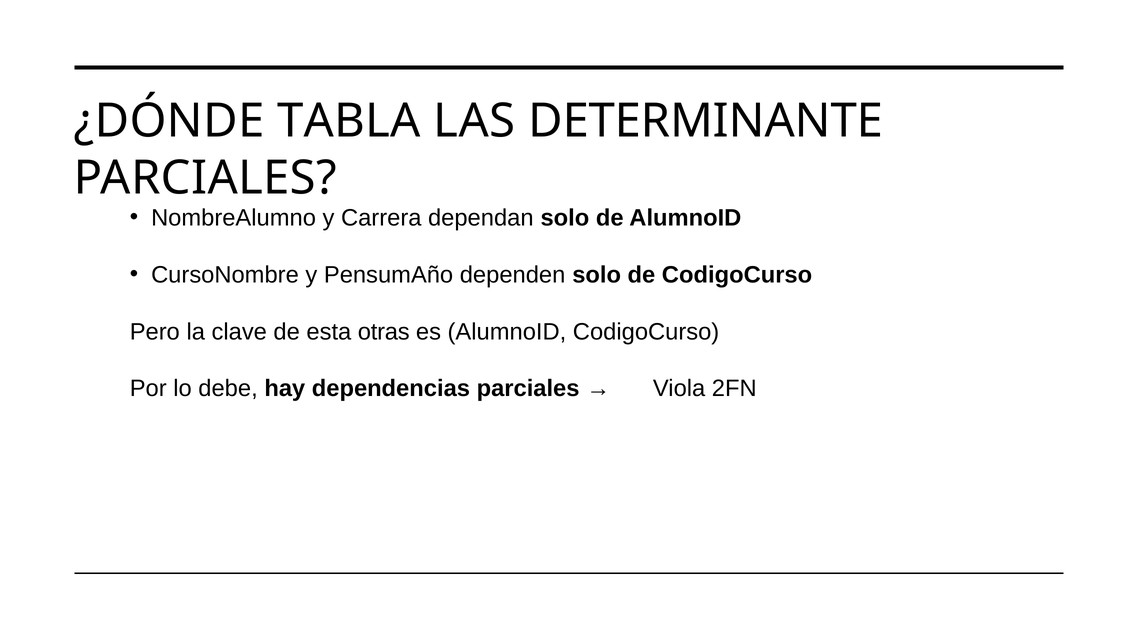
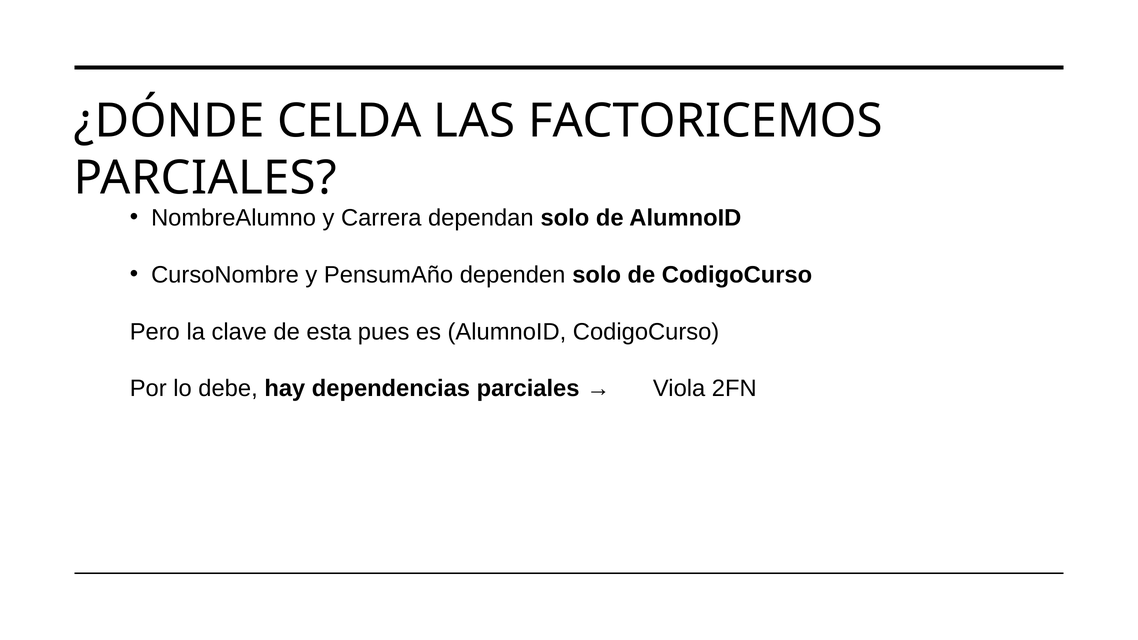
TABLA: TABLA -> CELDA (349, 121)
DETERMINANTE: DETERMINANTE -> FACTORICEMOS (706, 121)
otras: otras -> pues (384, 332)
